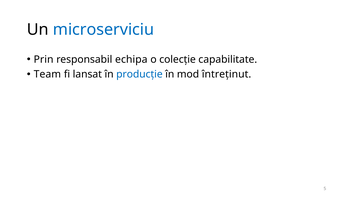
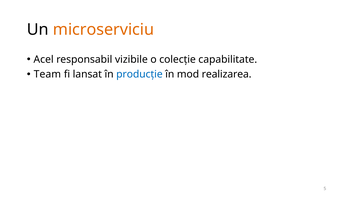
microserviciu colour: blue -> orange (103, 30)
Prin: Prin -> Acel (44, 60)
echipa: echipa -> vizibile (131, 60)
întreținut: întreținut -> realizarea (227, 74)
